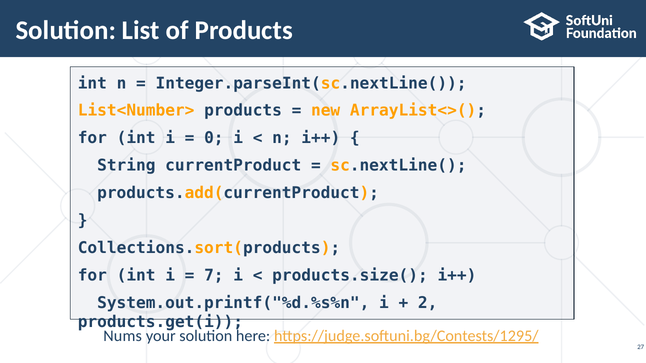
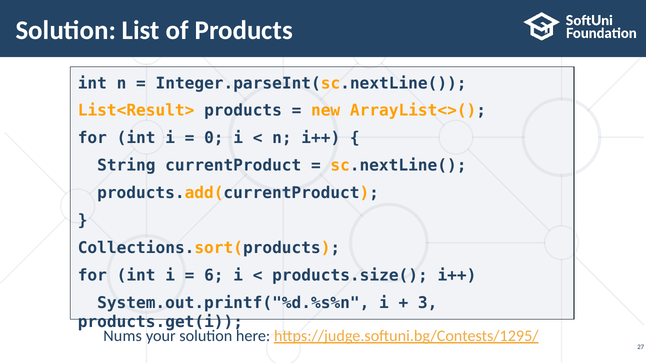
List<Number>: List<Number> -> List<Result> (136, 111)
7: 7 -> 6 (214, 276)
2: 2 -> 3 (428, 303)
